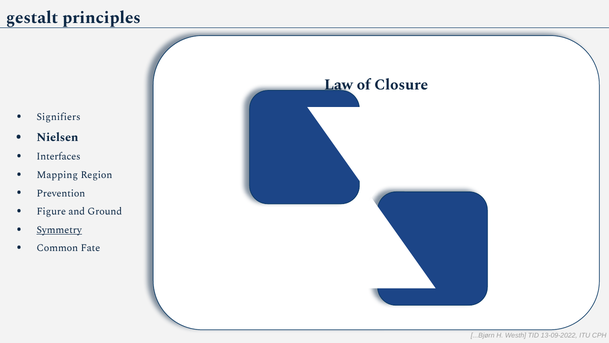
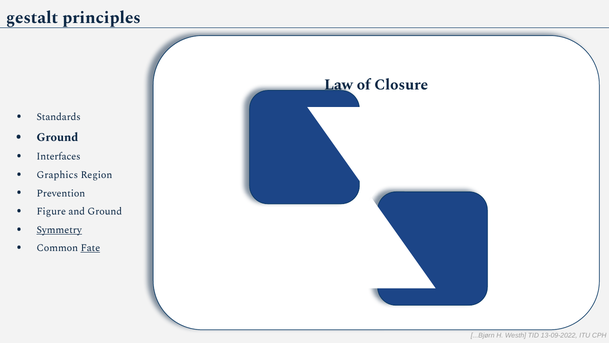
Signifiers: Signifiers -> Standards (59, 117)
Nielsen: Nielsen -> Ground (57, 137)
Mapping: Mapping -> Graphics (57, 175)
Fate underline: none -> present (90, 248)
